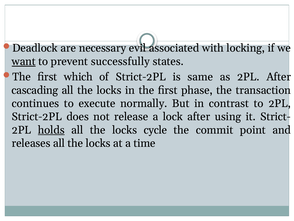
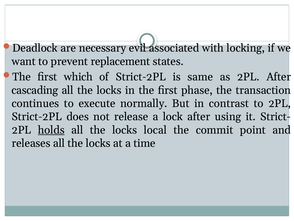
want underline: present -> none (24, 61)
successfully: successfully -> replacement (120, 61)
cycle: cycle -> local (155, 130)
